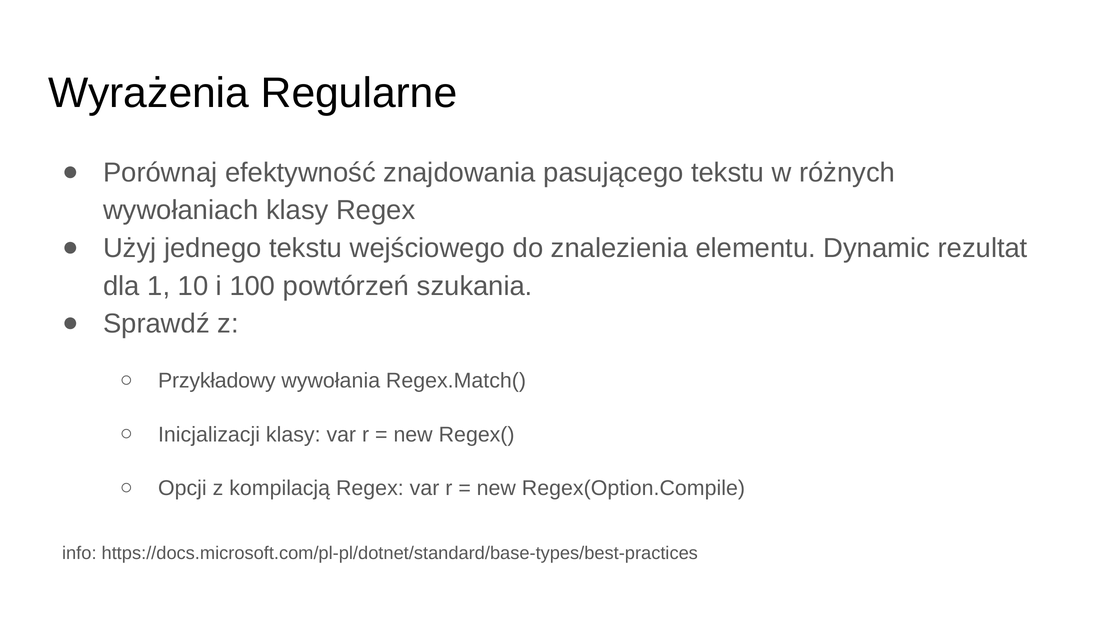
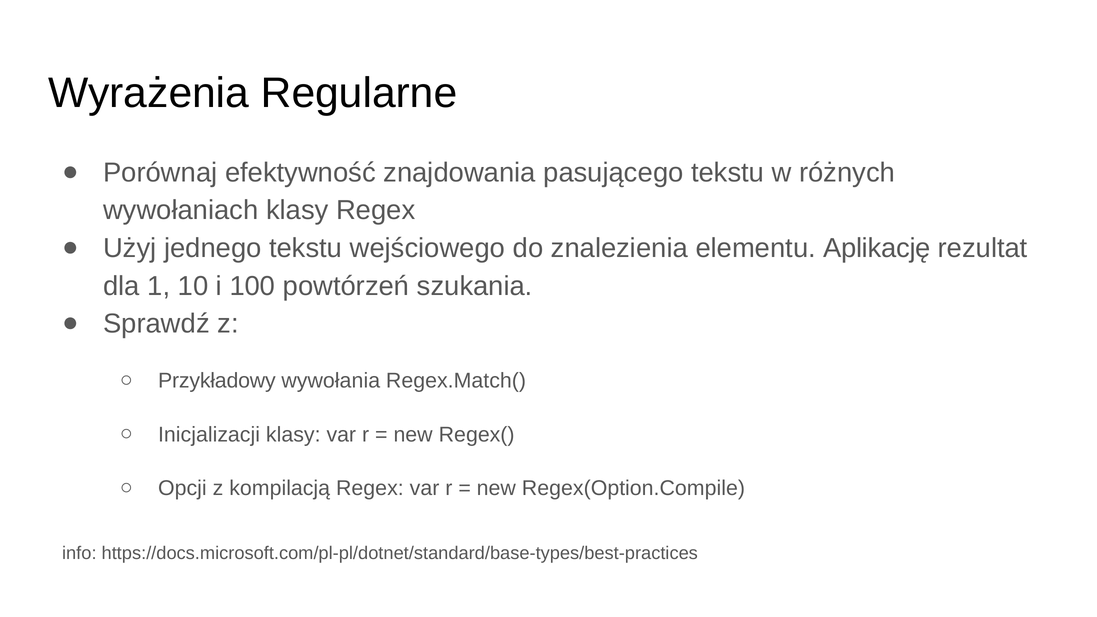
Dynamic: Dynamic -> Aplikację (877, 248)
